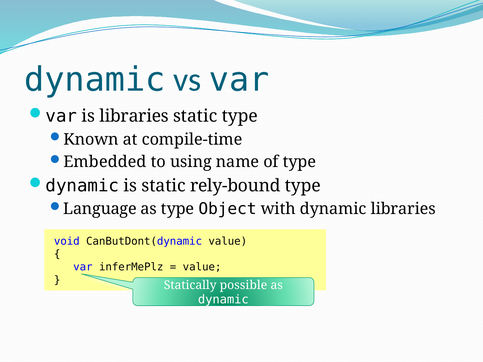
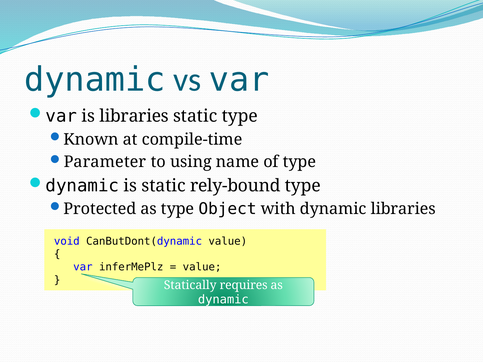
Embedded: Embedded -> Parameter (105, 162)
Language: Language -> Protected (100, 209)
possible: possible -> requires (244, 285)
